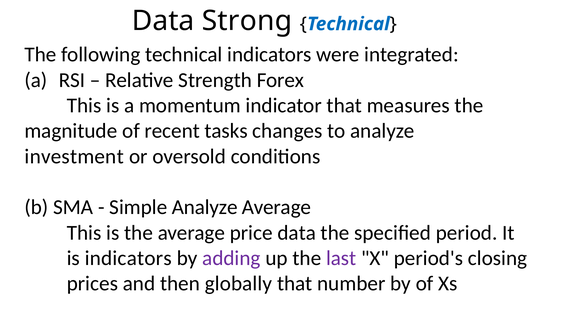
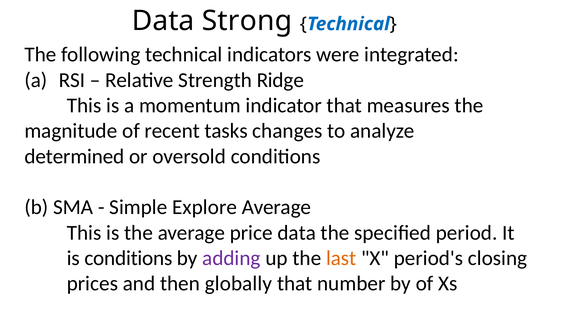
Forex: Forex -> Ridge (280, 80)
investment: investment -> determined (74, 157)
Simple Analyze: Analyze -> Explore (205, 208)
is indicators: indicators -> conditions (128, 258)
last colour: purple -> orange (341, 258)
